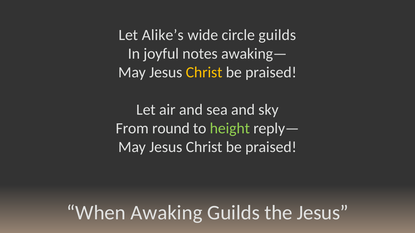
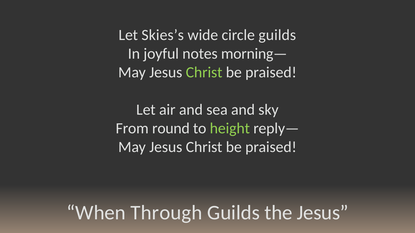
Alike’s: Alike’s -> Skies’s (163, 35)
awaking—: awaking— -> morning— (254, 54)
Christ colour: yellow -> light green (204, 73)
Awaking: Awaking -> Through (166, 213)
